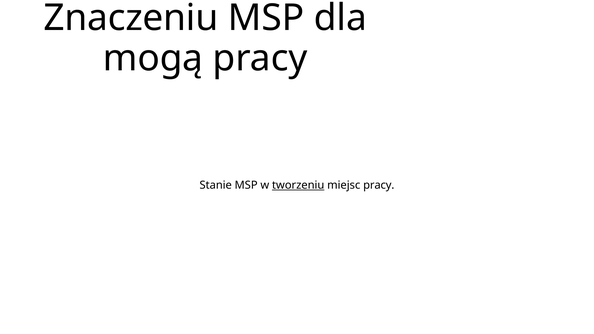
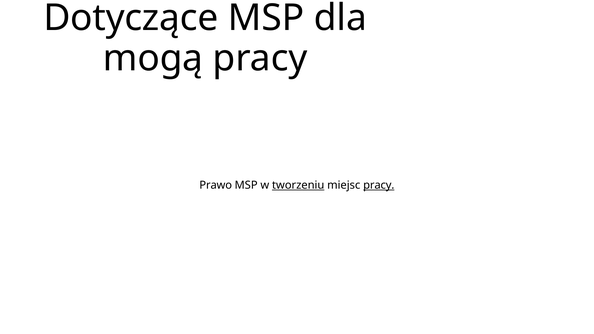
Znaczeniu: Znaczeniu -> Dotyczące (131, 18)
Stanie: Stanie -> Prawo (216, 185)
pracy underline: none -> present (379, 185)
